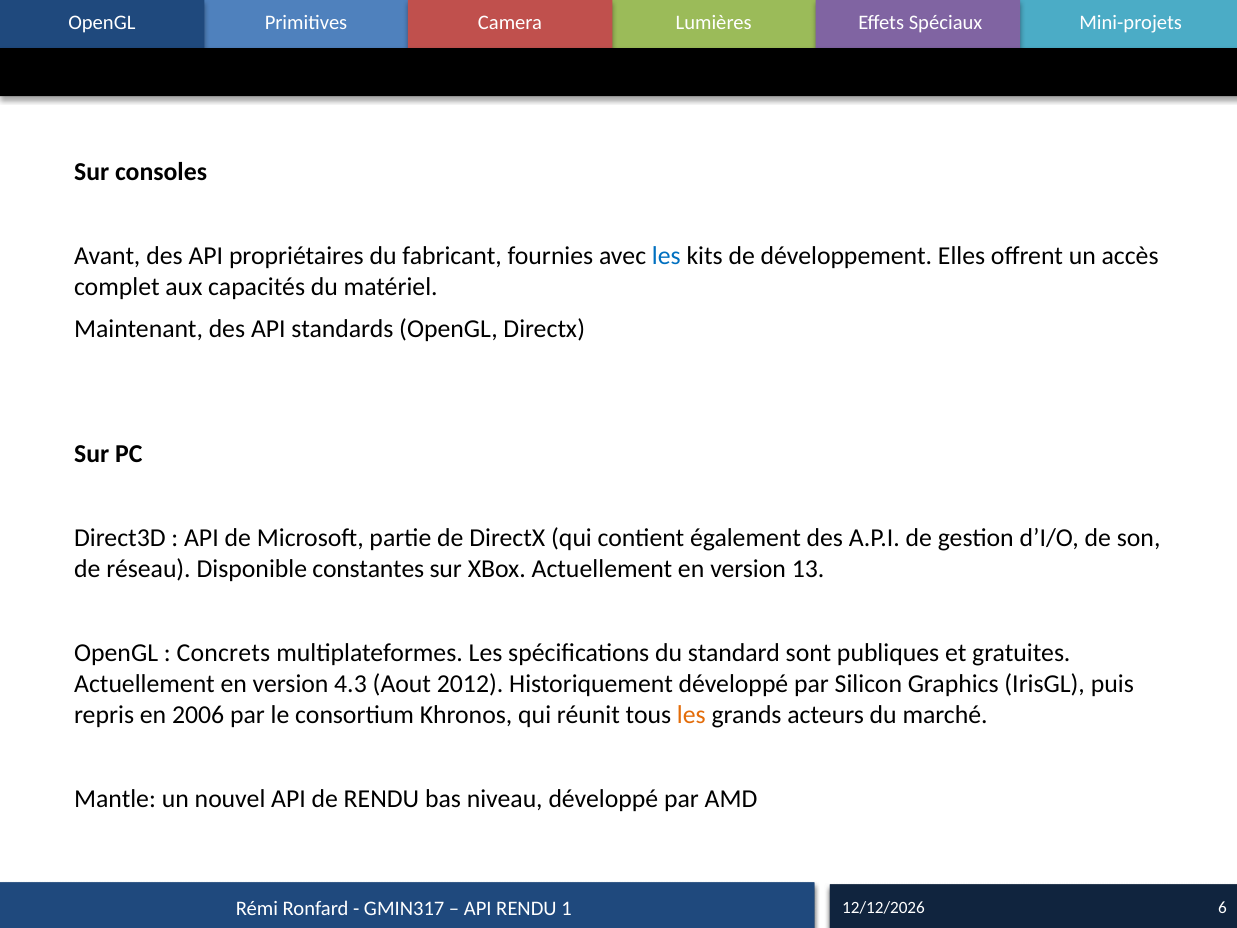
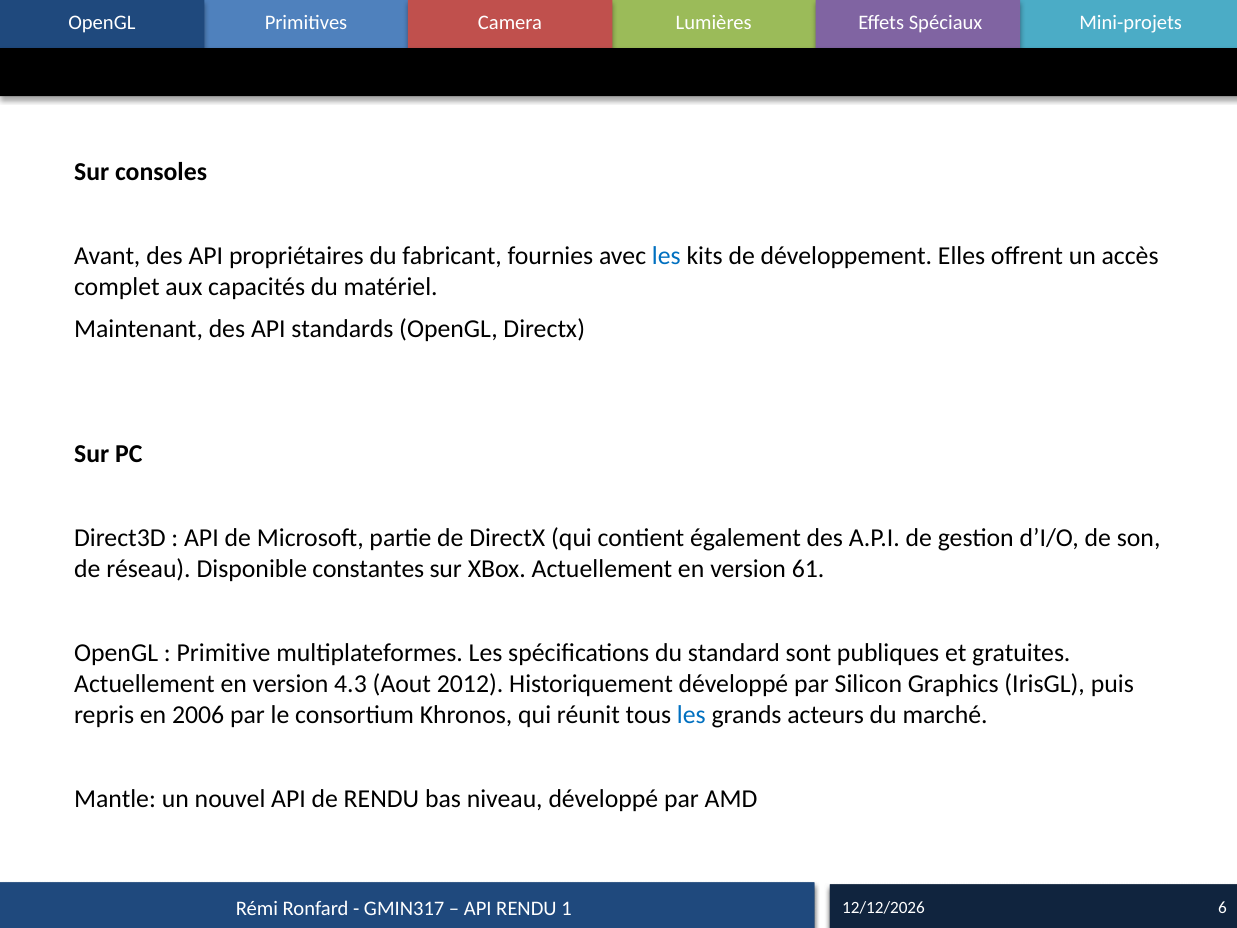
13: 13 -> 61 (808, 569)
Concrets: Concrets -> Primitive (224, 653)
les colour: orange -> blue (691, 715)
